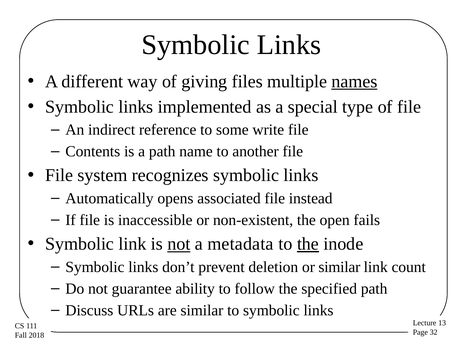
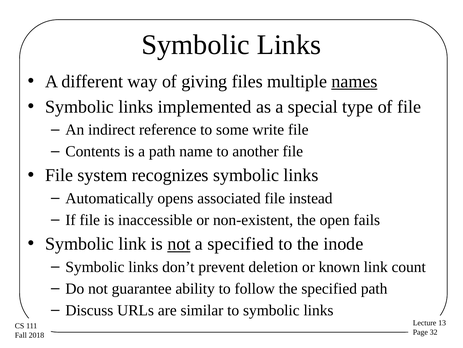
a metadata: metadata -> specified (241, 243)
the underline: present -> none (308, 243)
or similar: similar -> known (339, 266)
